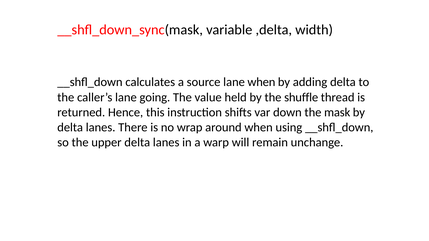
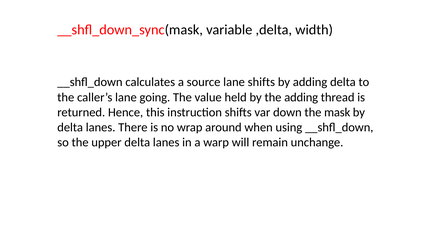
lane when: when -> shifts (261, 82)
the shuffle: shuffle -> adding (301, 97)
